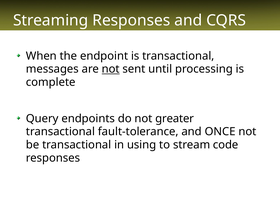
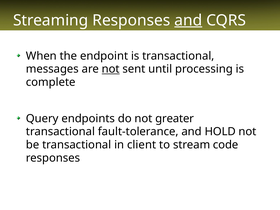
and underline: none -> present (188, 20)
ONCE: ONCE -> HOLD (220, 132)
using: using -> client (142, 145)
